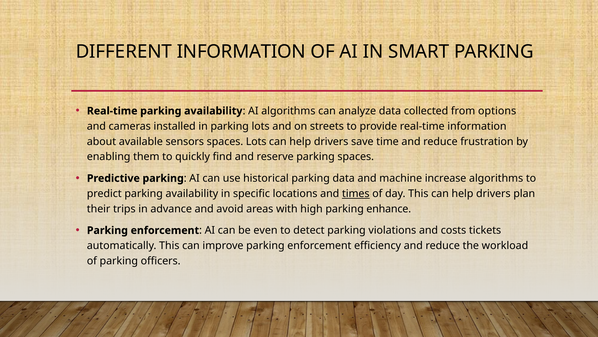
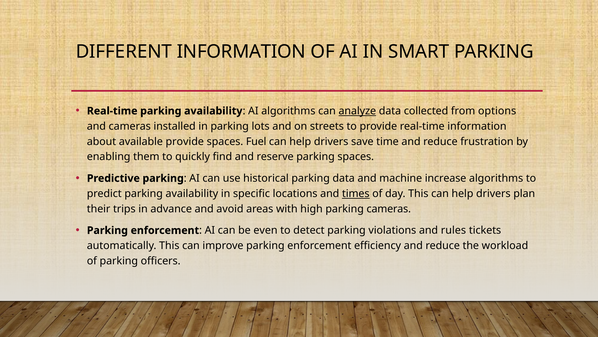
analyze underline: none -> present (357, 111)
available sensors: sensors -> provide (185, 141)
spaces Lots: Lots -> Fuel (256, 141)
parking enhance: enhance -> cameras (389, 209)
costs: costs -> rules (453, 230)
